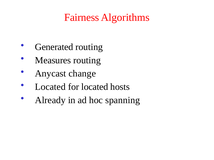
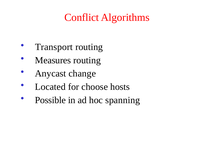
Fairness: Fairness -> Conflict (82, 17)
Generated: Generated -> Transport (54, 47)
for located: located -> choose (95, 87)
Already: Already -> Possible (50, 100)
